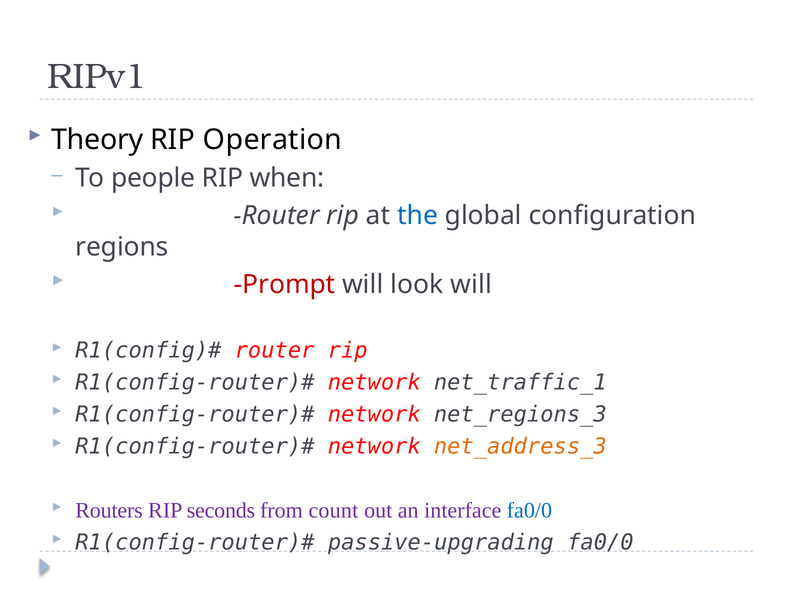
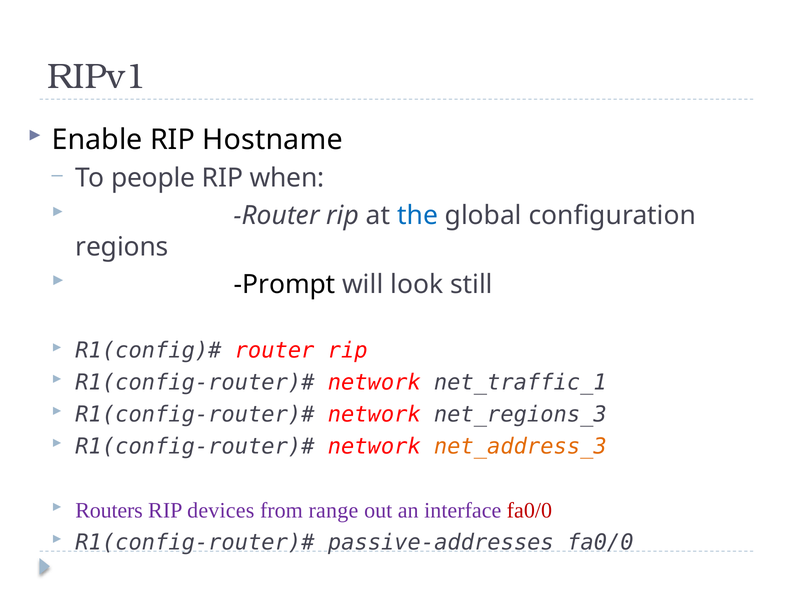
Theory: Theory -> Enable (97, 140)
Operation: Operation -> Hostname (273, 140)
Prompt colour: red -> black (285, 284)
look will: will -> still (471, 284)
seconds: seconds -> devices (221, 510)
count: count -> range (333, 510)
fa0/0 colour: blue -> red (529, 510)
passive-upgrading: passive-upgrading -> passive-addresses (441, 542)
